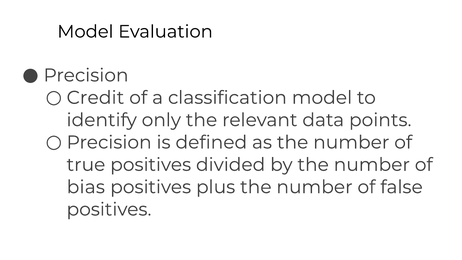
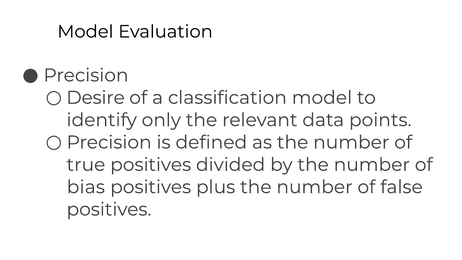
Credit: Credit -> Desire (96, 98)
